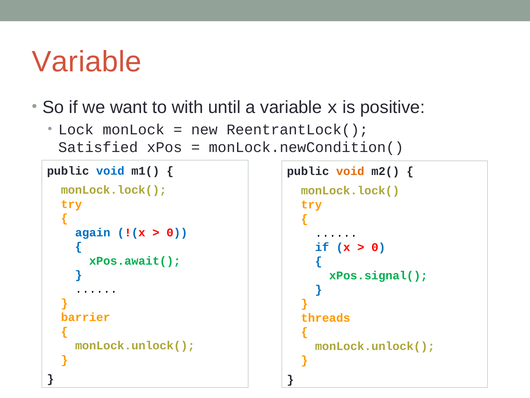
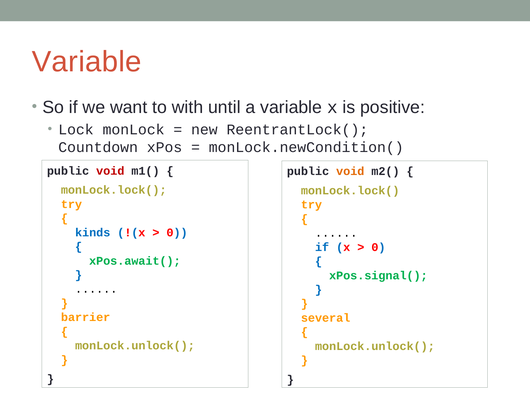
Satisfied: Satisfied -> Countdown (98, 147)
void colour: blue -> red (110, 171)
again: again -> kinds (93, 232)
threads: threads -> several (326, 318)
